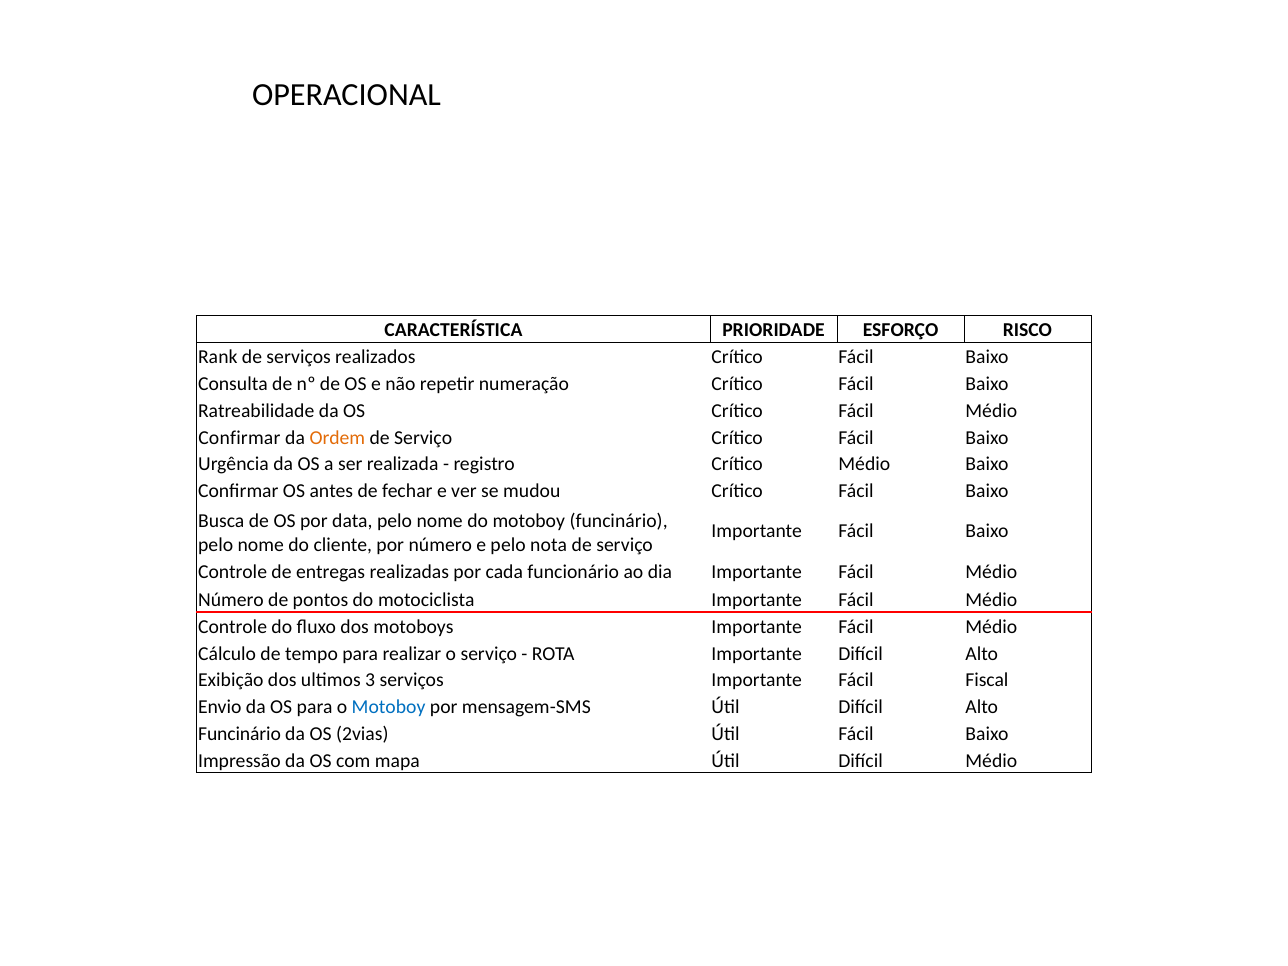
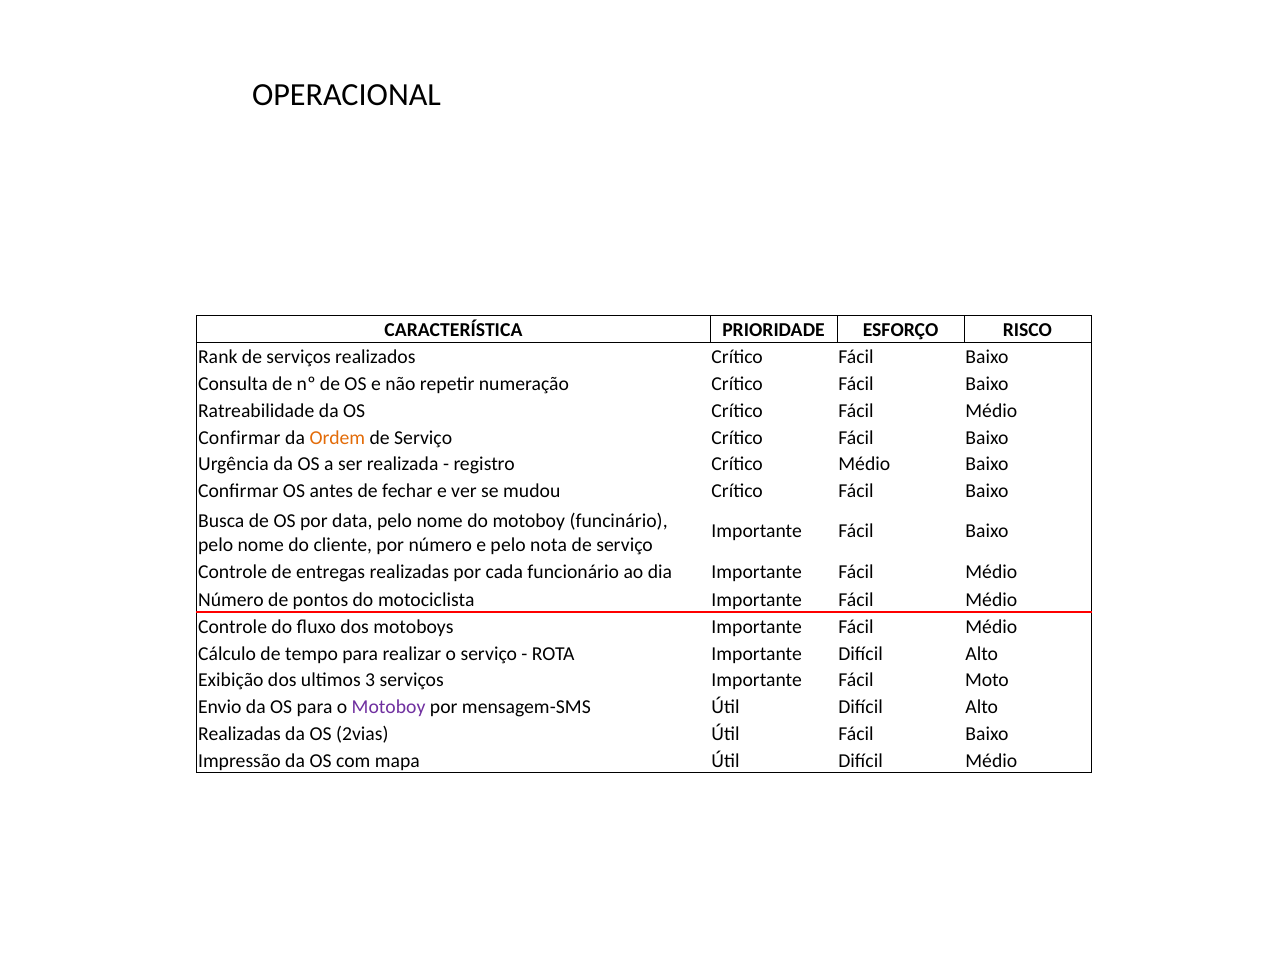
Fiscal: Fiscal -> Moto (987, 680)
Motoboy colour: blue -> purple (389, 707)
Funcinário: Funcinário -> Realizadas (239, 734)
